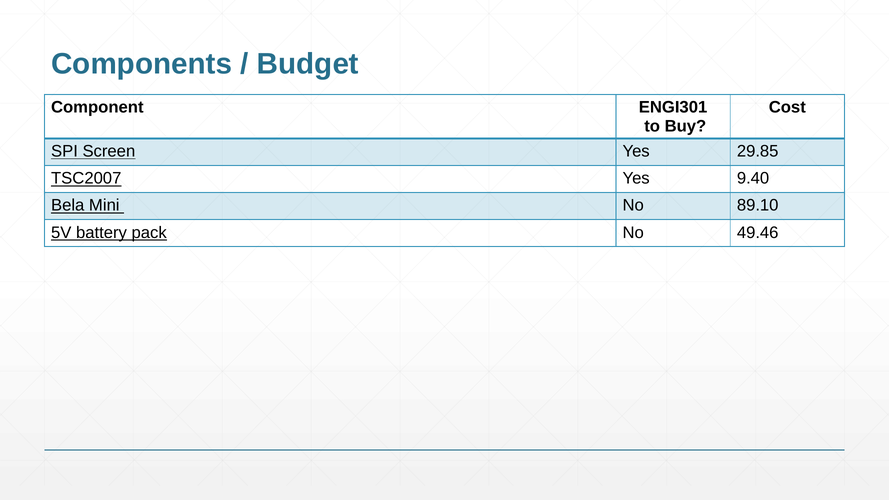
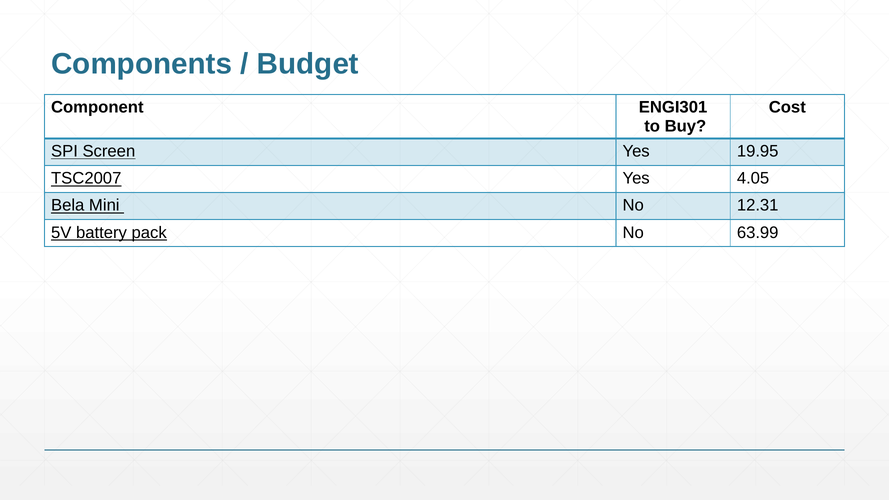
29.85: 29.85 -> 19.95 (758, 151)
9.40: 9.40 -> 4.05 (753, 178)
89.10: 89.10 -> 12.31 (758, 205)
49.46: 49.46 -> 63.99 (758, 233)
